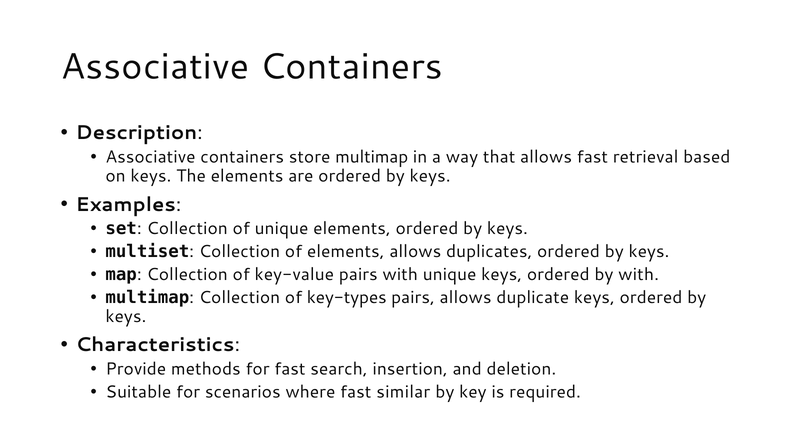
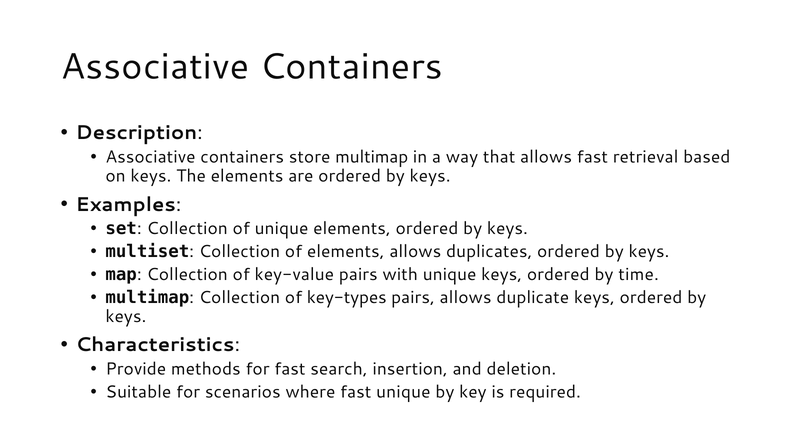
by with: with -> time (639, 274)
fast similar: similar -> unique (403, 392)
